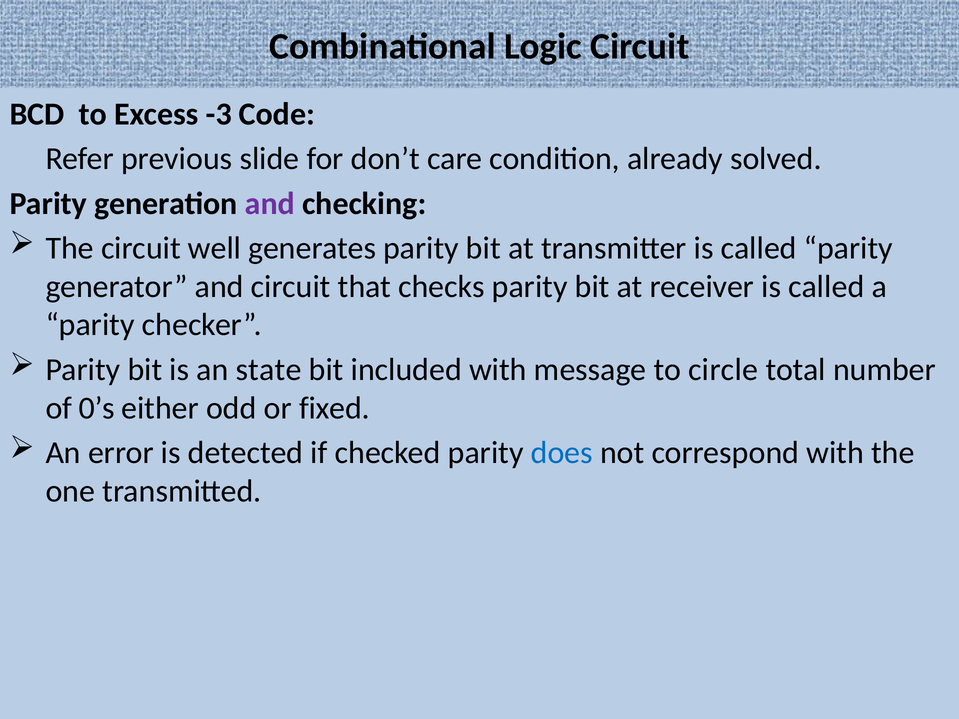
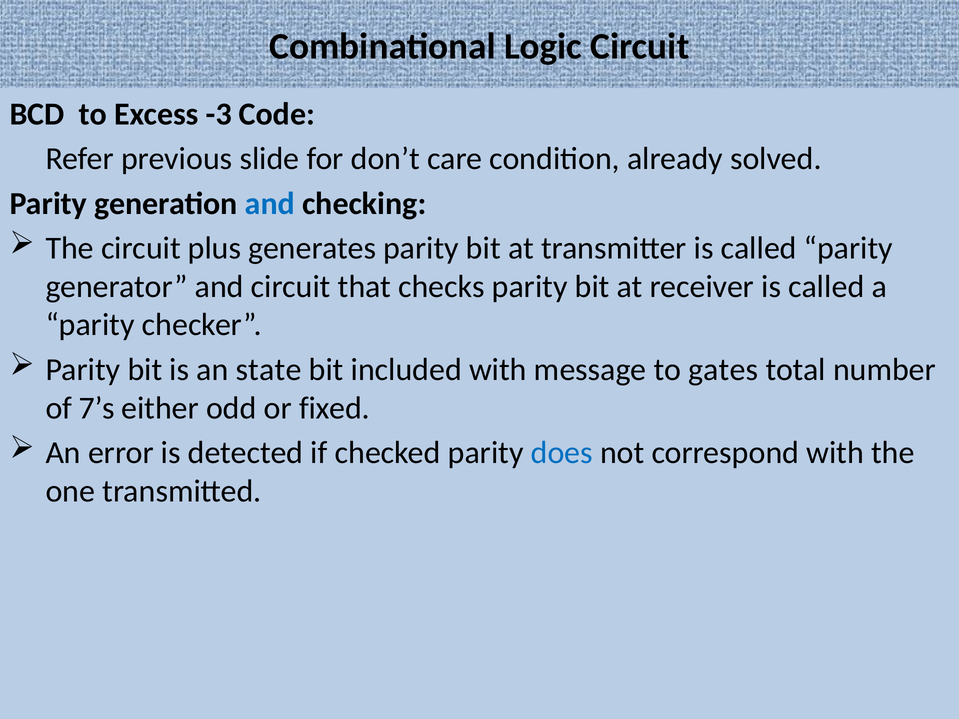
and colour: purple -> blue (270, 204)
well: well -> plus (215, 248)
circle: circle -> gates (723, 370)
0’s: 0’s -> 7’s (97, 408)
